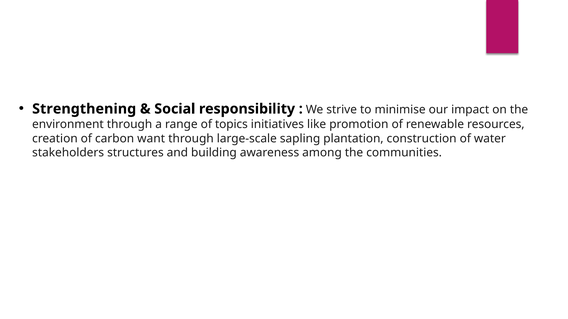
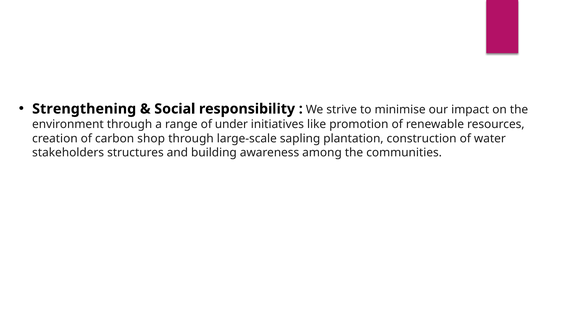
topics: topics -> under (231, 124)
want: want -> shop (151, 139)
